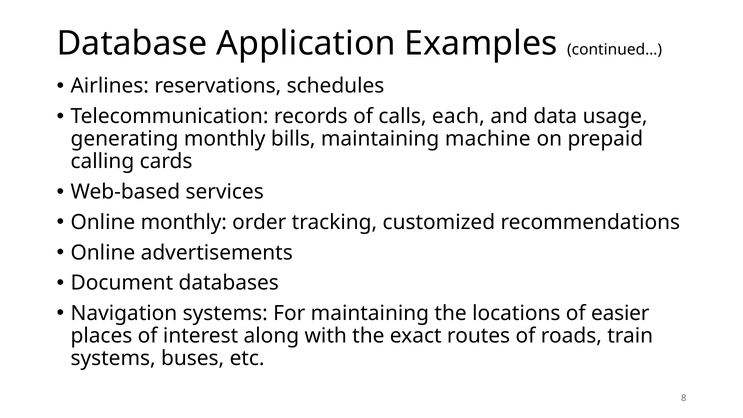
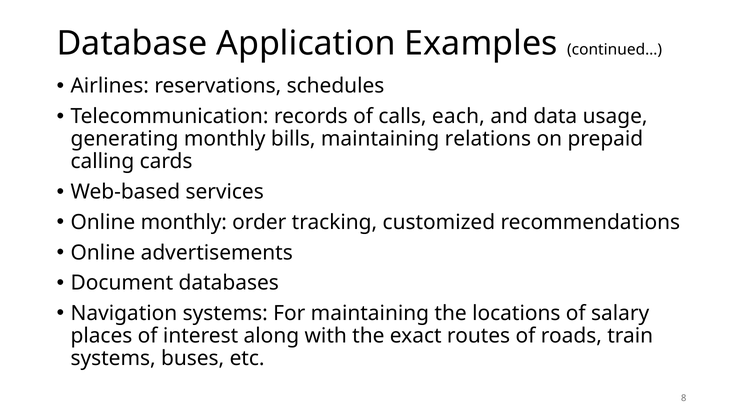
machine: machine -> relations (488, 139)
easier: easier -> salary (620, 313)
